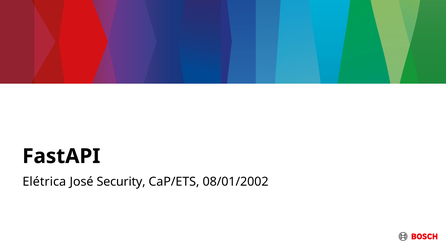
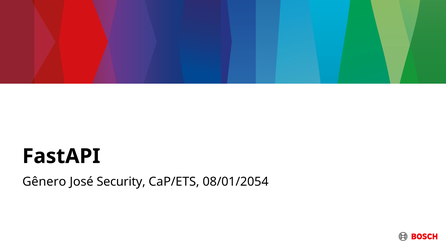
Elétrica: Elétrica -> Gênero (44, 182)
08/01/2002: 08/01/2002 -> 08/01/2054 (236, 182)
